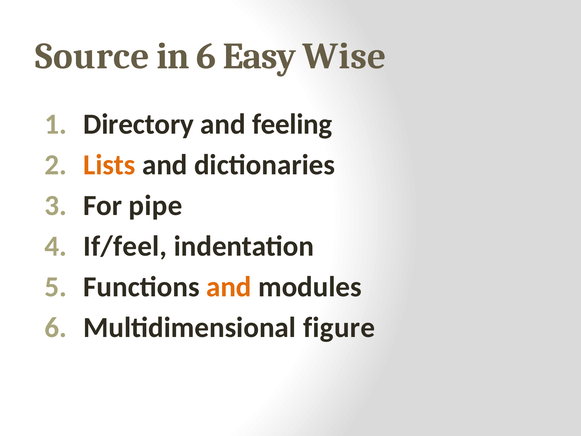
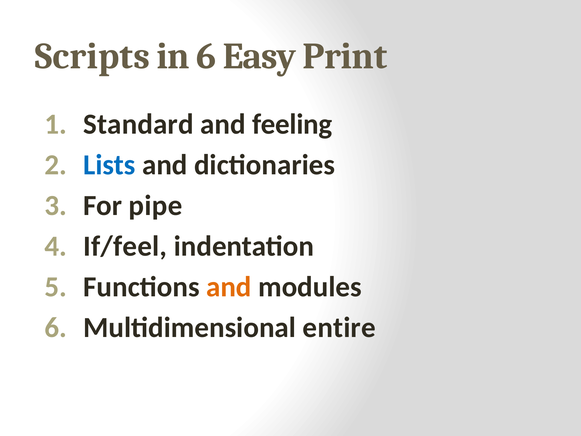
Source: Source -> Scripts (92, 56)
Wise: Wise -> Print (345, 56)
Directory: Directory -> Standard (138, 124)
Lists colour: orange -> blue (109, 165)
figure: figure -> entire (339, 327)
